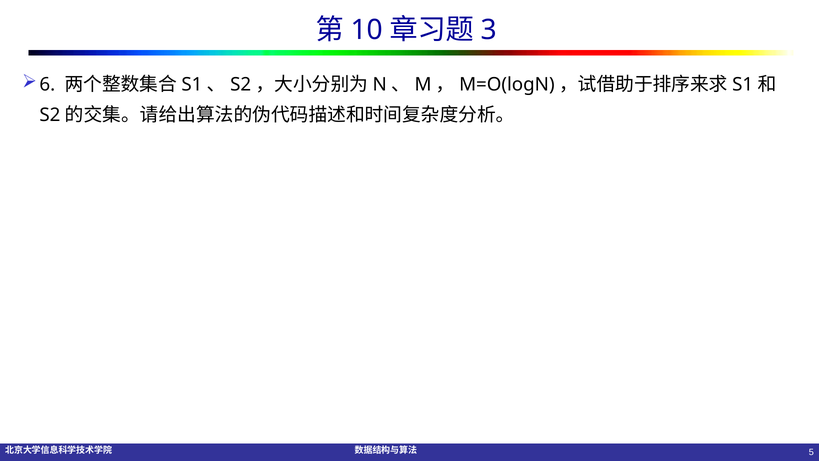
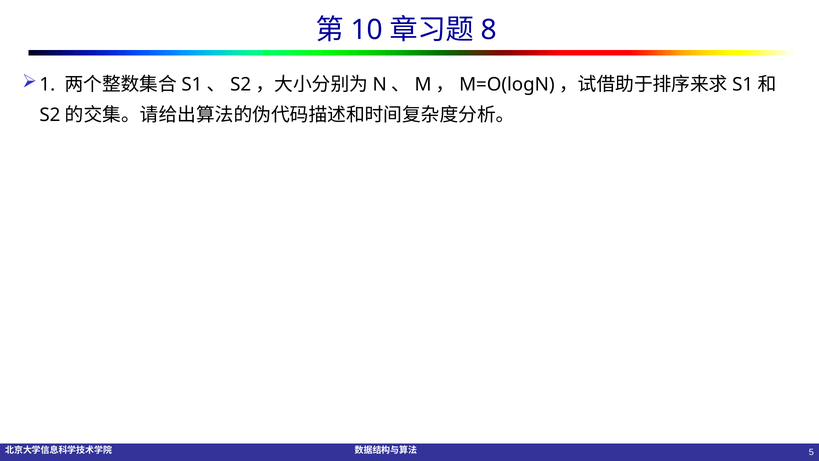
3: 3 -> 8 (489, 30)
6: 6 -> 1 (47, 84)
